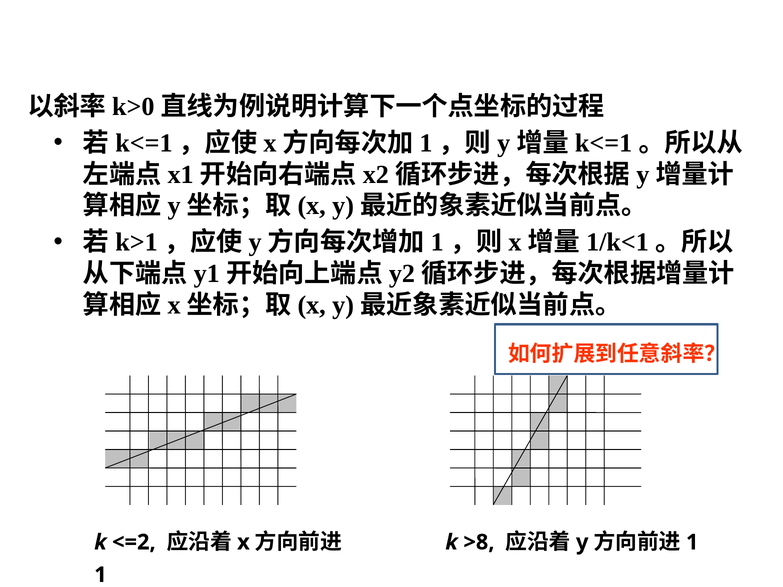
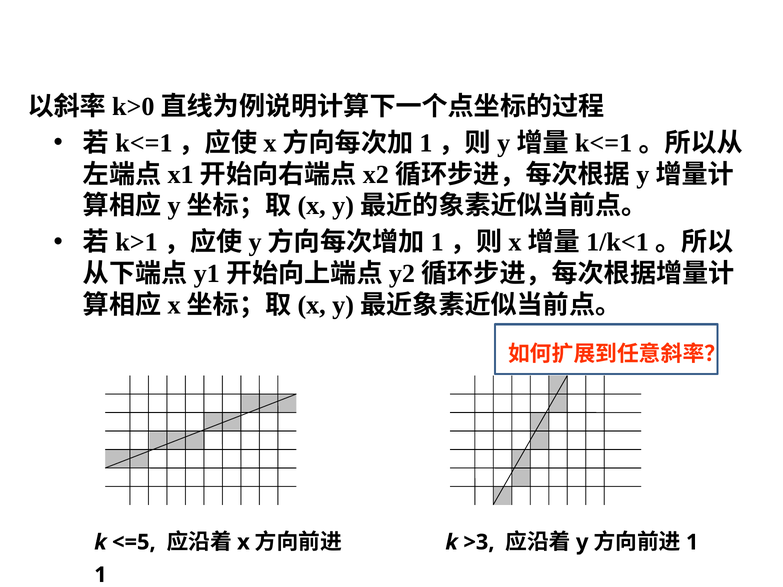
<=2: <=2 -> <=5 (134, 542)
>8: >8 -> >3 (479, 542)
